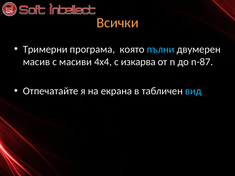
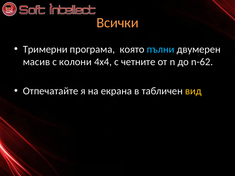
масиви: масиви -> колони (75, 62)
изкарва: изкарва -> четните (138, 62)
n-87: n-87 -> n-62 (202, 62)
вид colour: light blue -> yellow (193, 91)
